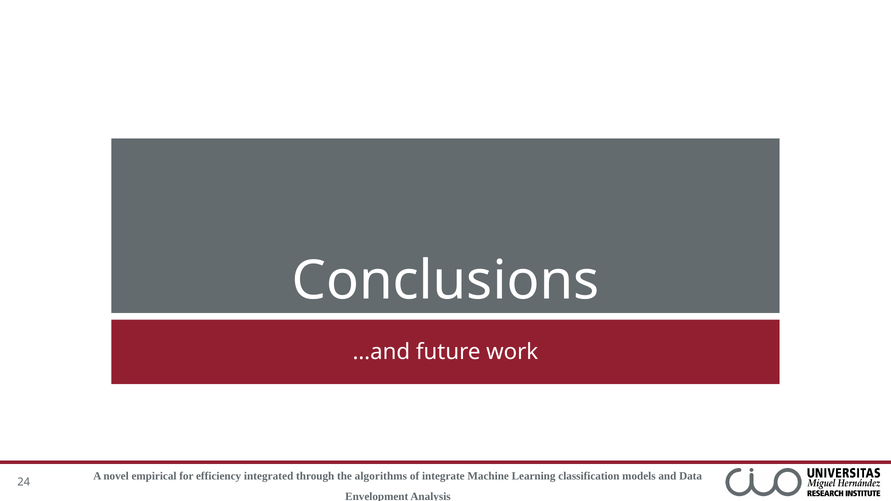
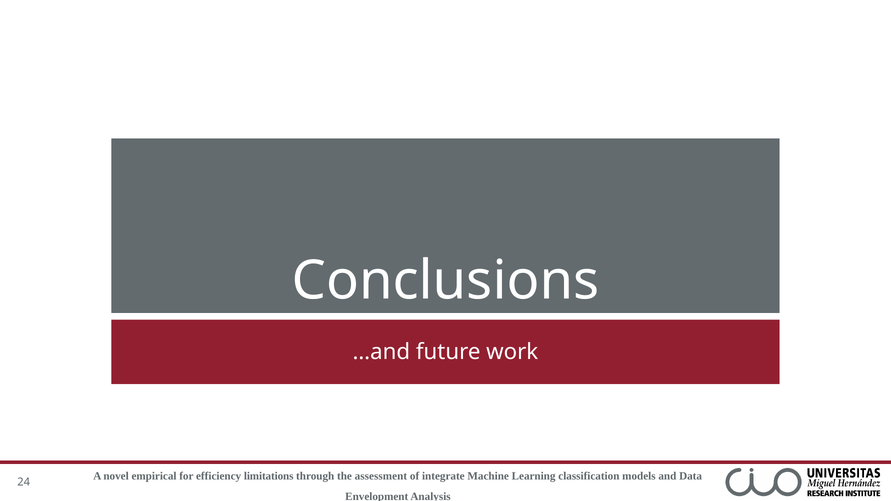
integrated: integrated -> limitations (269, 477)
algorithms: algorithms -> assessment (381, 477)
